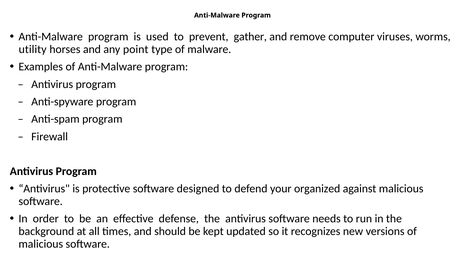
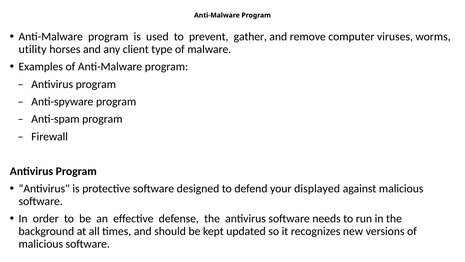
point: point -> client (136, 49)
organized: organized -> displayed (317, 188)
